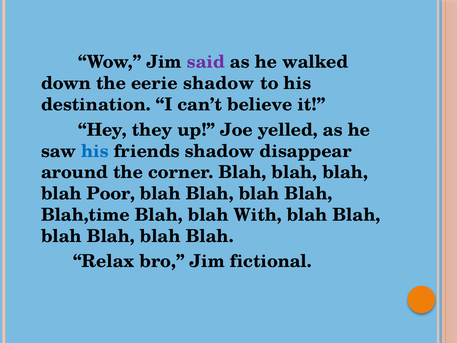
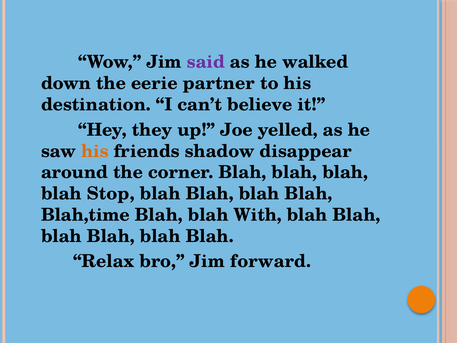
eerie shadow: shadow -> partner (219, 83)
his colour: blue -> orange (95, 151)
Poor: Poor -> Stop (111, 194)
fictional: fictional -> forward (271, 261)
